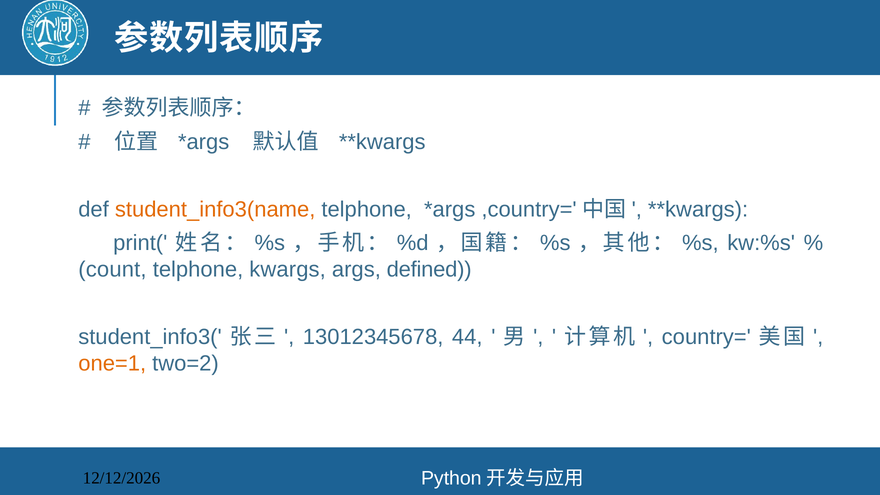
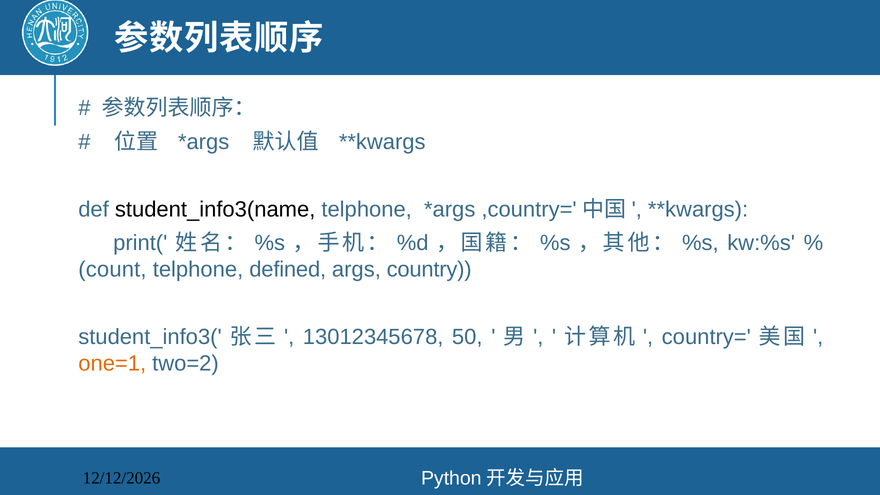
student_info3(name colour: orange -> black (215, 209)
kwargs: kwargs -> defined (288, 270)
defined: defined -> country (429, 270)
44: 44 -> 50 (467, 337)
